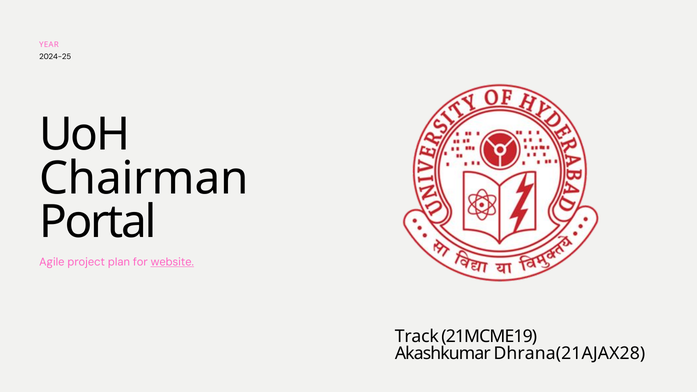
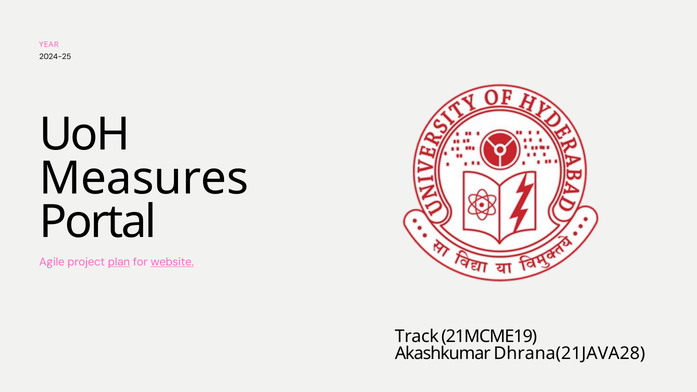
Chairman: Chairman -> Measures (144, 179)
plan underline: none -> present (119, 262)
Dhrana(21AJAX28: Dhrana(21AJAX28 -> Dhrana(21JAVA28 (569, 353)
